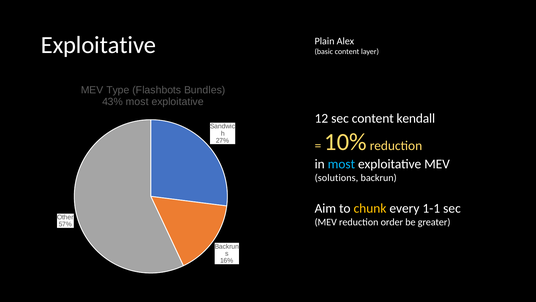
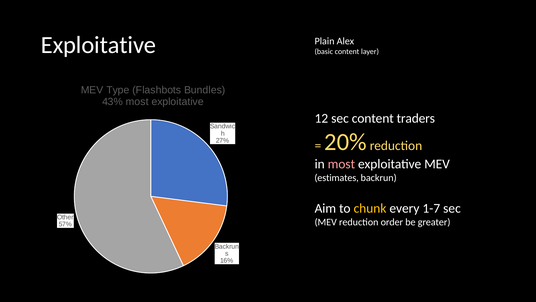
kendall: kendall -> traders (416, 118)
10%: 10% -> 20% (345, 142)
most colour: light blue -> pink (341, 164)
solutions: solutions -> estimates (337, 178)
1-1: 1-1 -> 1-7 (431, 208)
